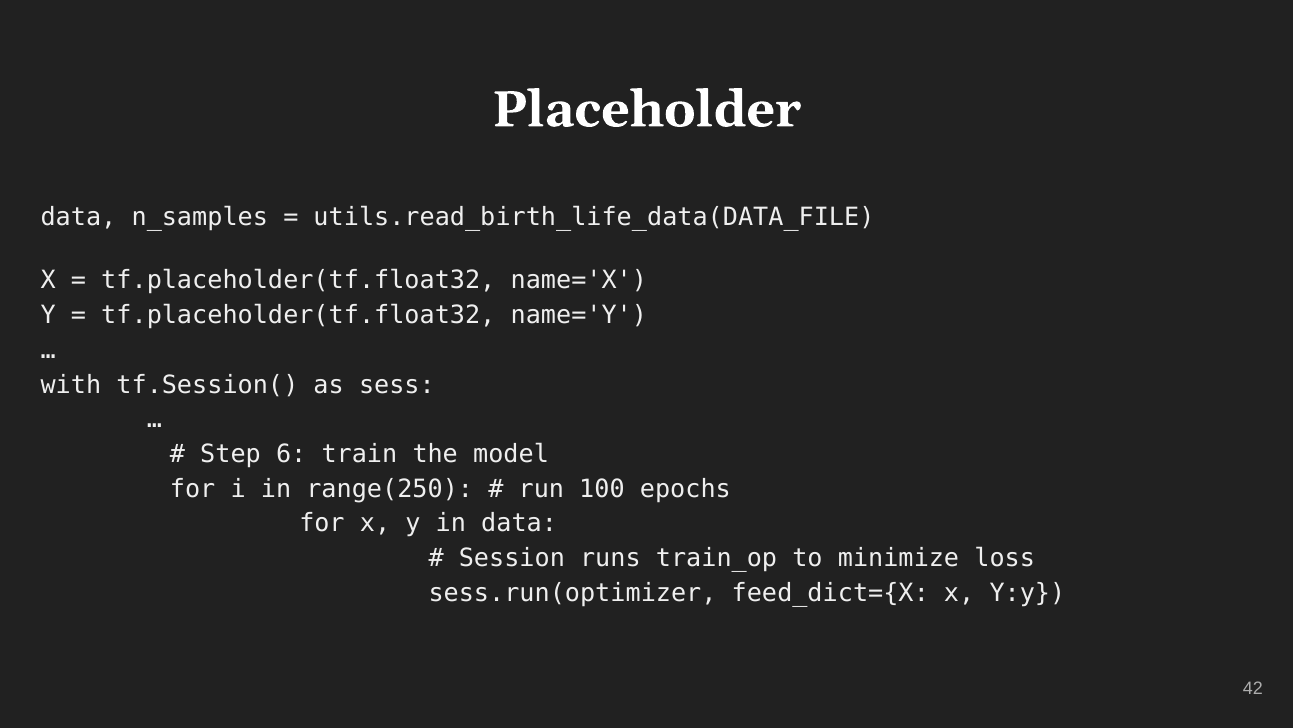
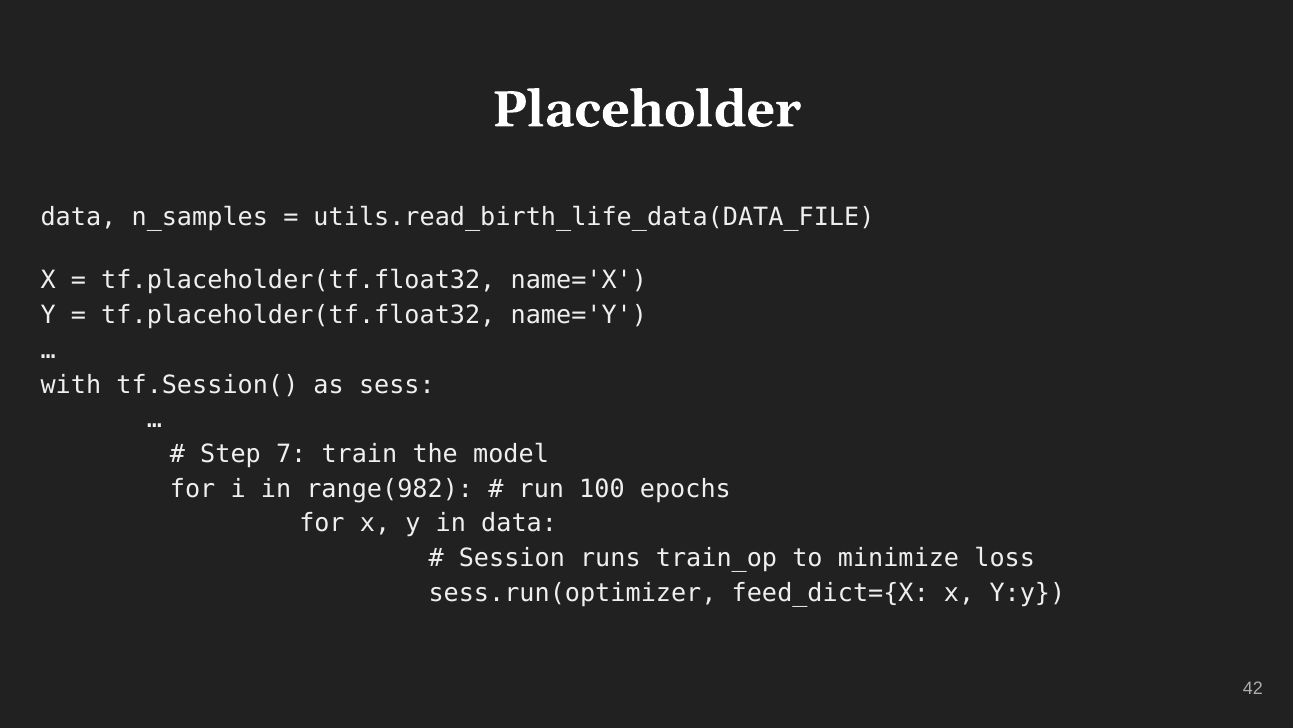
6: 6 -> 7 (291, 454)
range(250: range(250 -> range(982 (390, 488)
